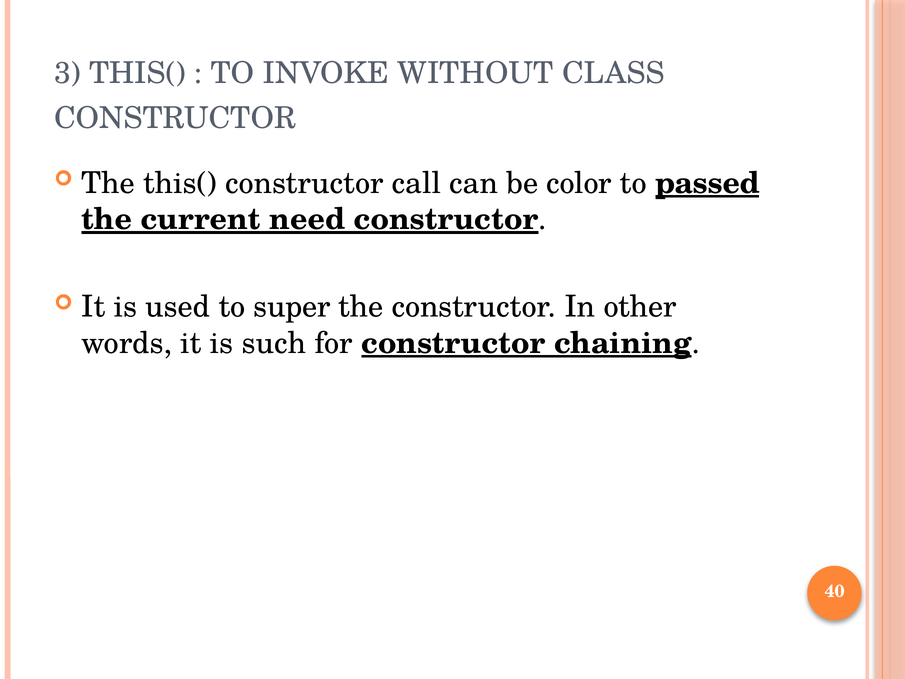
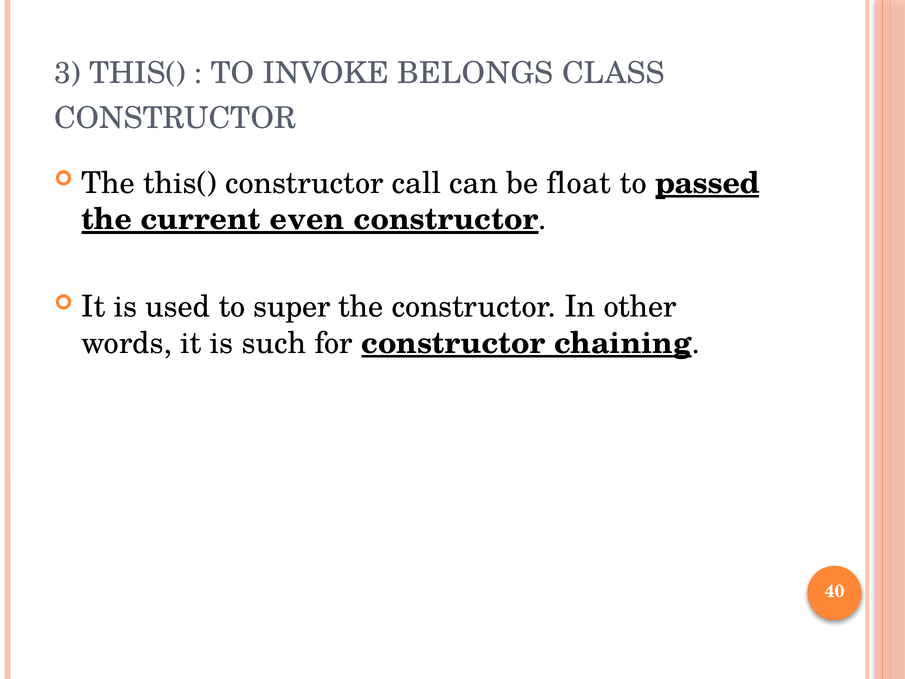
WITHOUT: WITHOUT -> BELONGS (475, 73)
color: color -> float (579, 183)
need: need -> even (307, 219)
